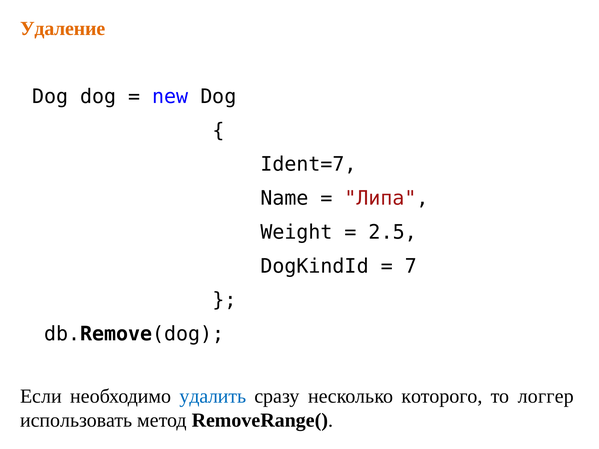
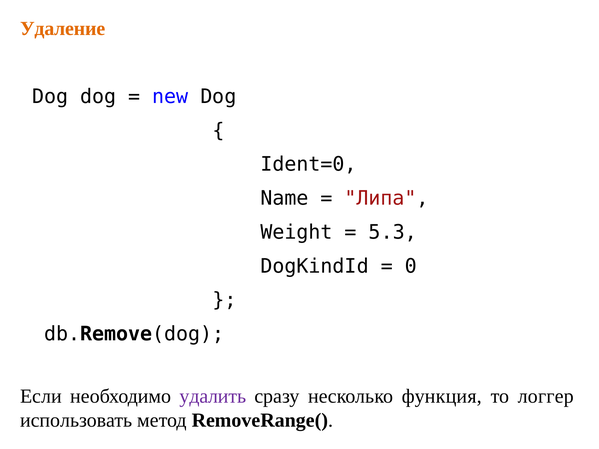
Ident=7: Ident=7 -> Ident=0 (309, 164)
2.5: 2.5 -> 5.3 (393, 232)
7: 7 -> 0 (411, 266)
удалить colour: blue -> purple (213, 397)
которого: которого -> функция (442, 397)
